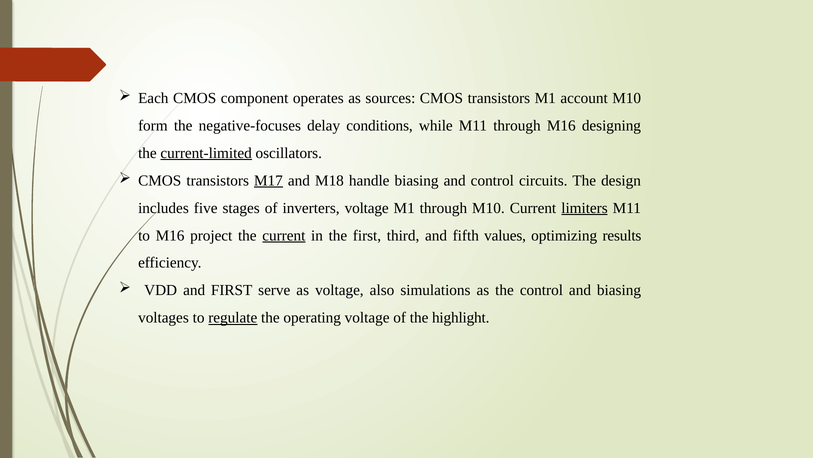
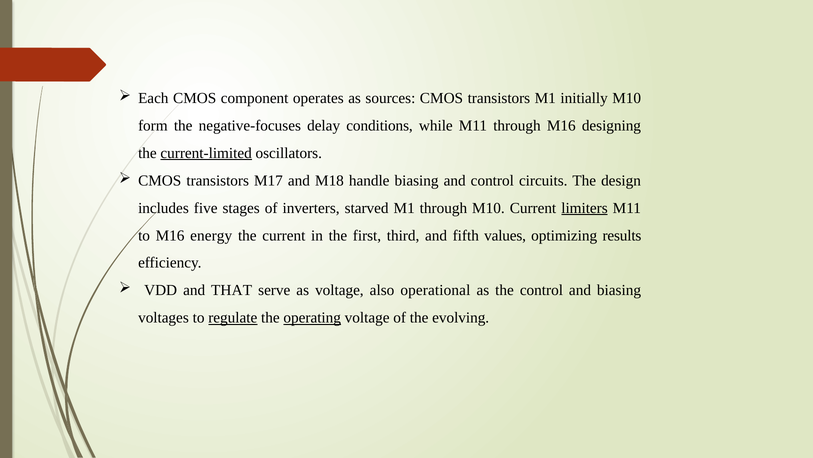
account: account -> initially (584, 98)
M17 underline: present -> none (268, 180)
inverters voltage: voltage -> starved (367, 208)
project: project -> energy (211, 235)
current underline: present -> none (284, 235)
and FIRST: FIRST -> THAT (232, 290)
simulations: simulations -> operational (435, 290)
operating underline: none -> present (312, 317)
highlight: highlight -> evolving (461, 317)
